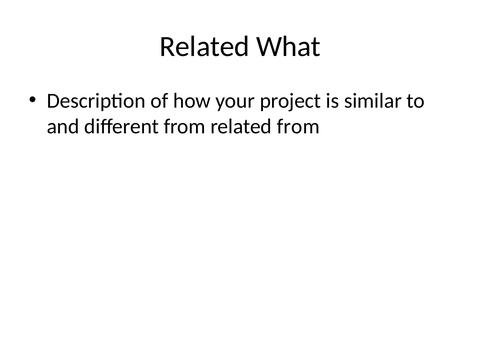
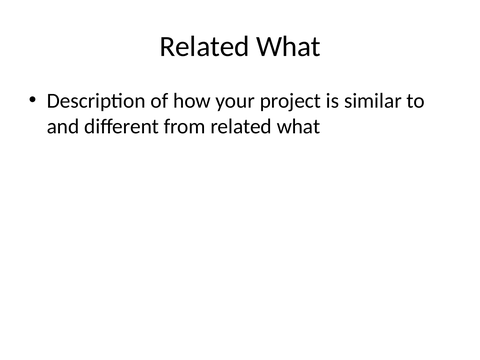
from related from: from -> what (298, 126)
